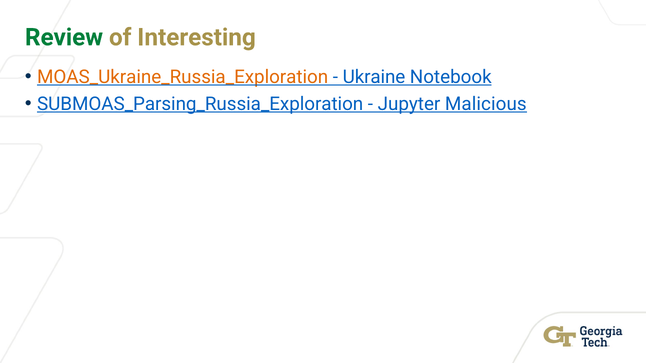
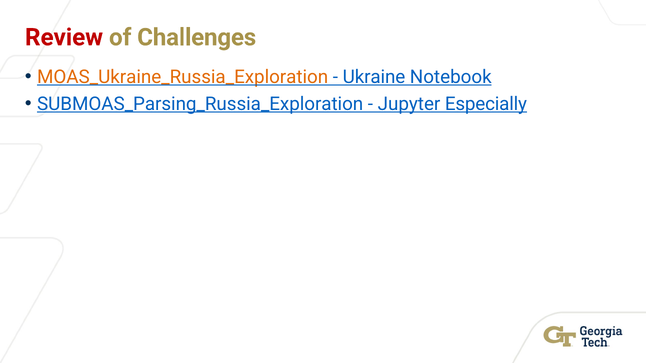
Review colour: green -> red (64, 37)
Interesting: Interesting -> Challenges (197, 37)
Malicious: Malicious -> Especially (486, 104)
